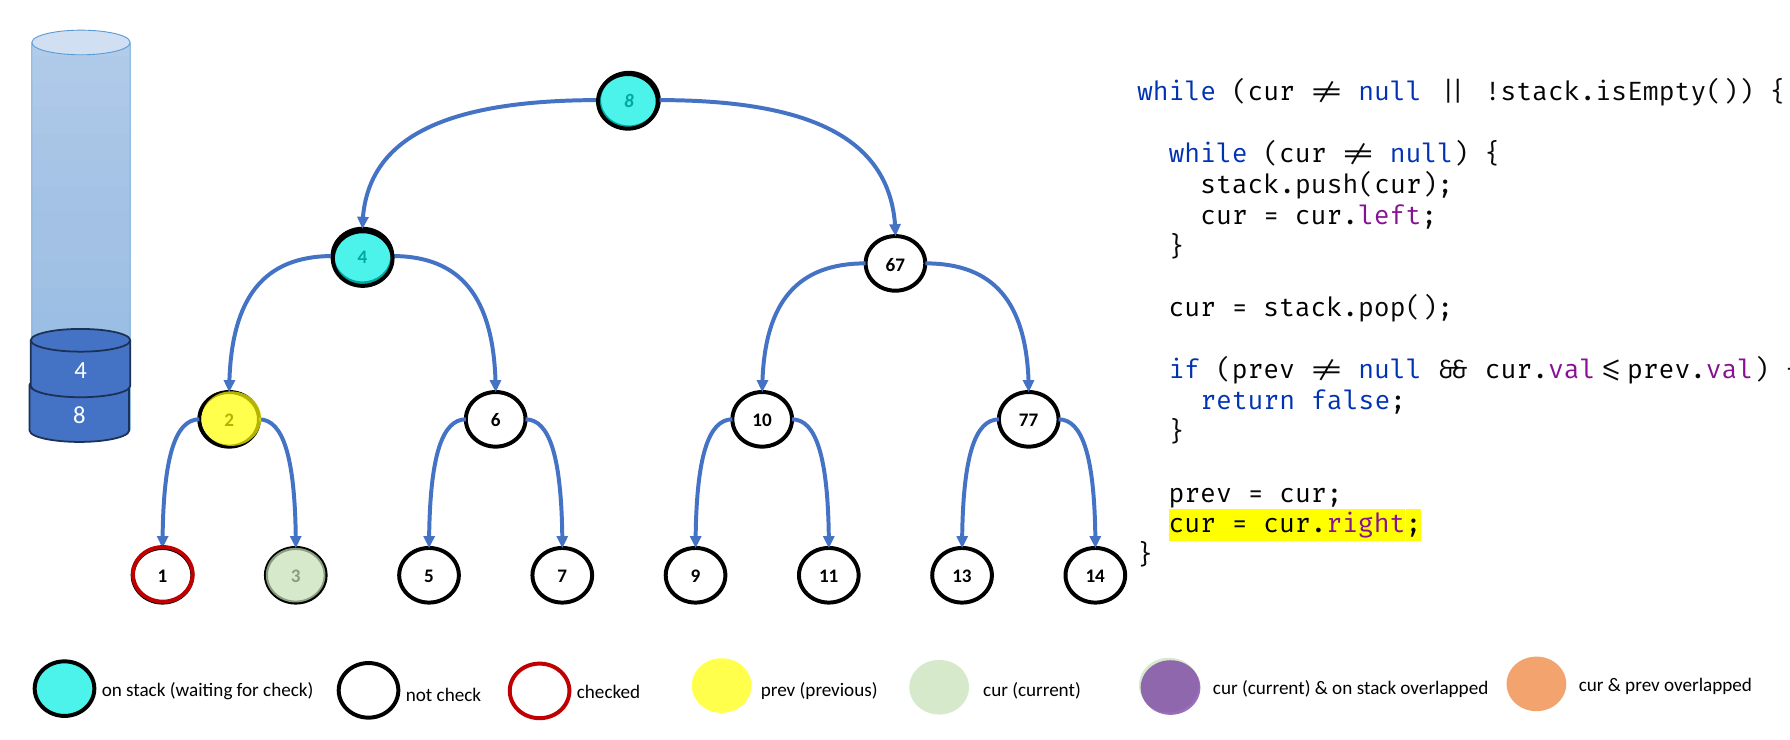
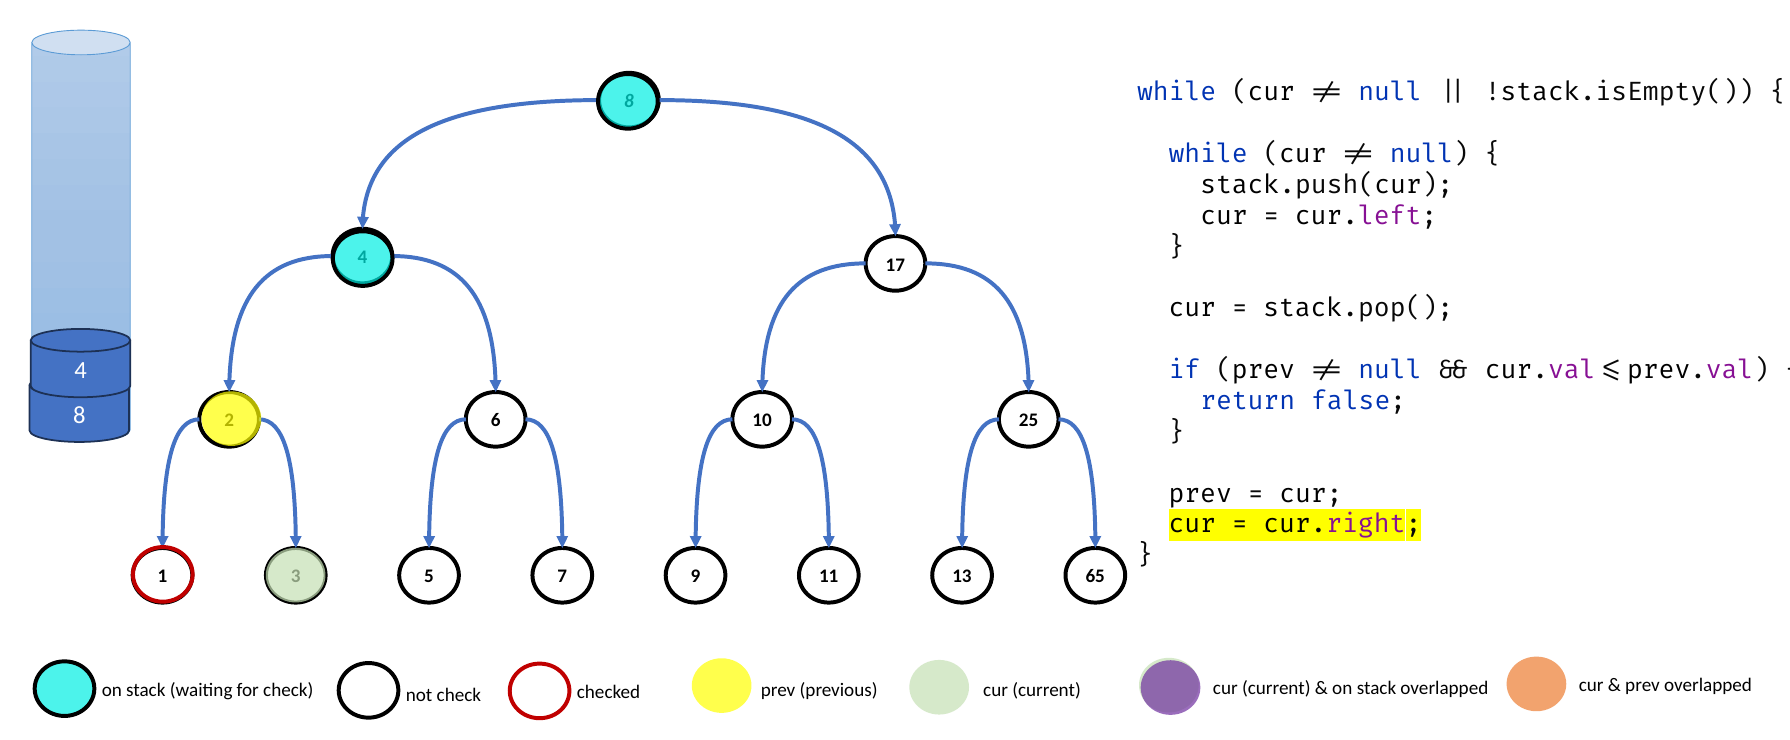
67: 67 -> 17 (895, 265)
77: 77 -> 25 (1029, 420)
14: 14 -> 65 (1095, 576)
